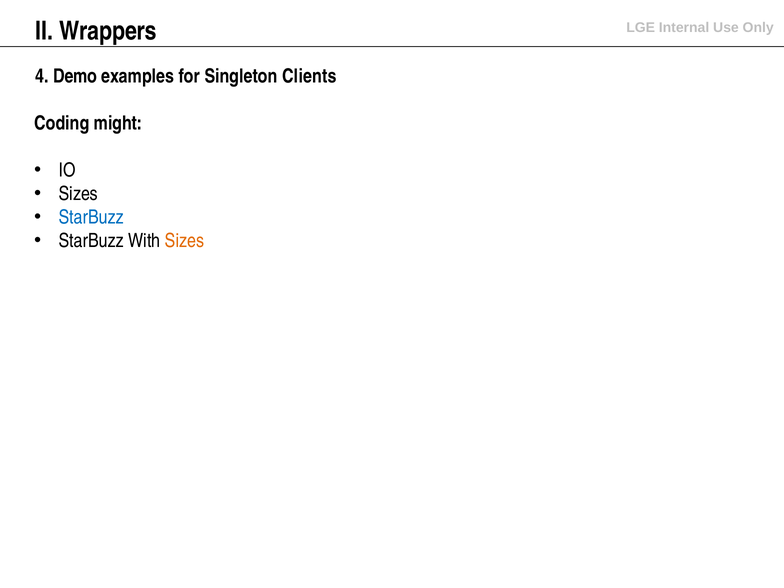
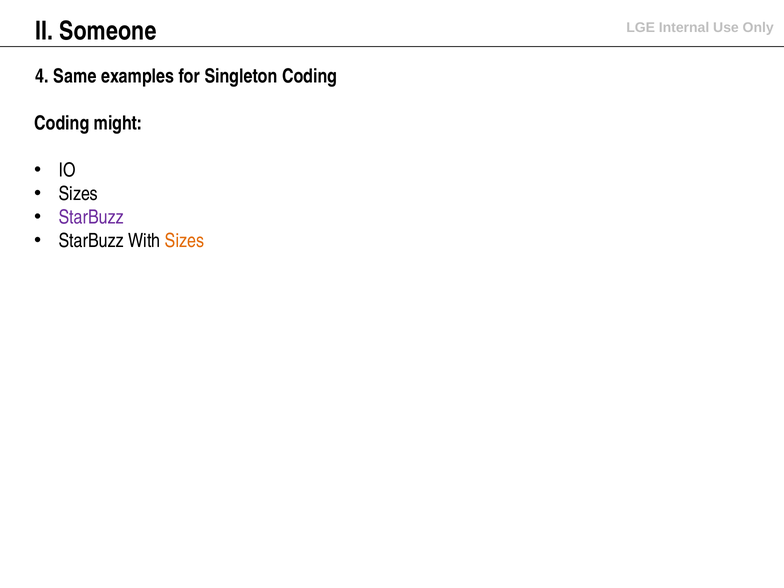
Wrappers: Wrappers -> Someone (108, 31)
Demo: Demo -> Same (75, 76)
Singleton Clients: Clients -> Coding (310, 76)
StarBuzz colour: blue -> purple (91, 217)
